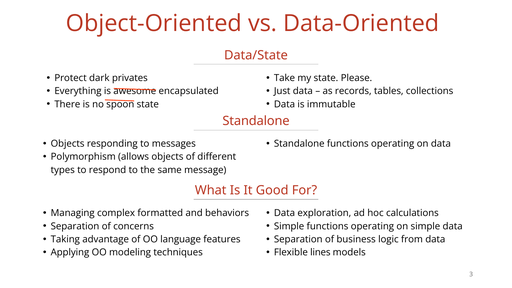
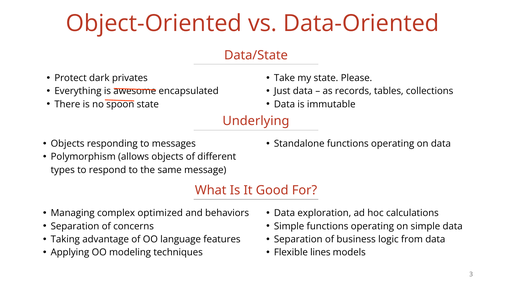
Standalone: Standalone -> Underlying (256, 121)
formatted: formatted -> optimized (160, 213)
